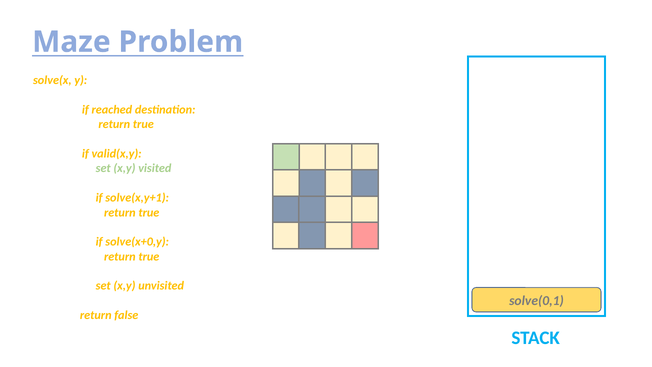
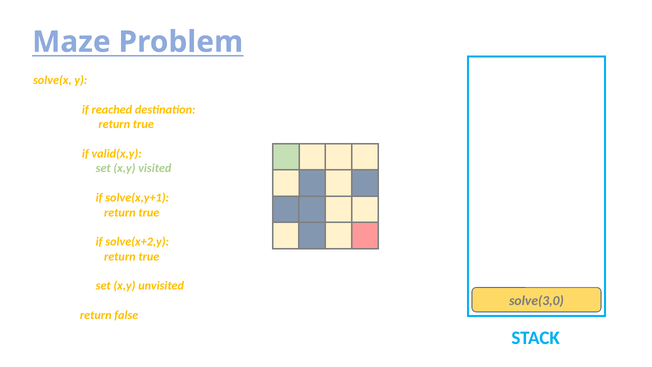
solve(x+0,y: solve(x+0,y -> solve(x+2,y (137, 242)
solve(0,1: solve(0,1 -> solve(3,0 (536, 300)
